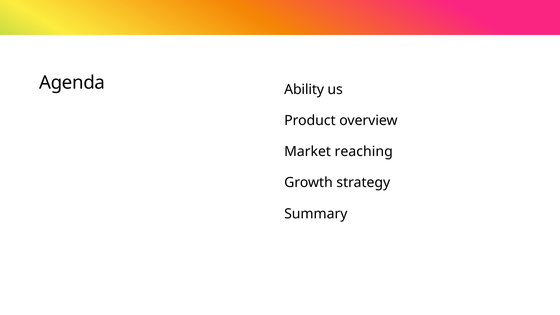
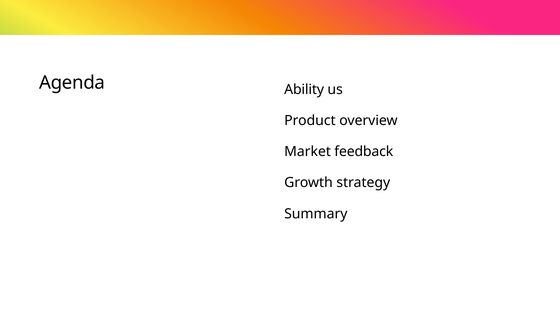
reaching: reaching -> feedback (364, 152)
